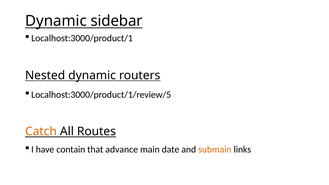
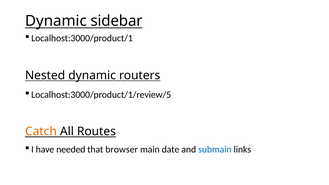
contain: contain -> needed (71, 150)
advance: advance -> browser (122, 150)
submain colour: orange -> blue (215, 150)
